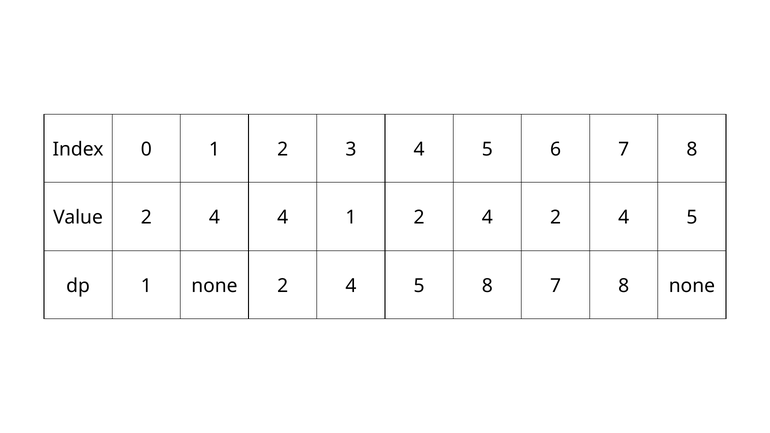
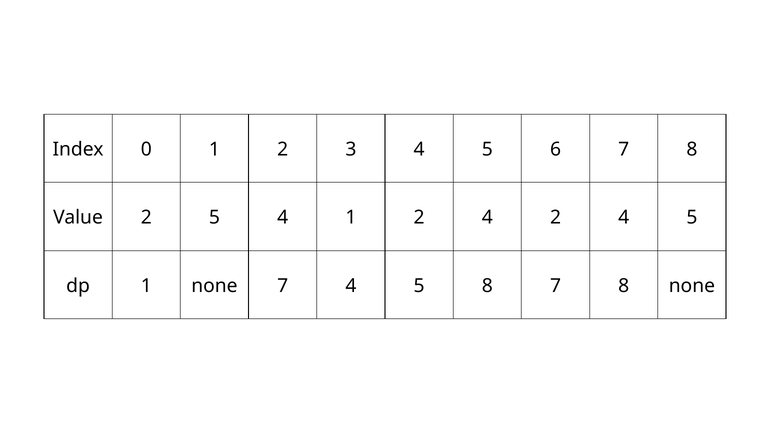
Value 2 4: 4 -> 5 (214, 218)
none 2: 2 -> 7 (283, 286)
